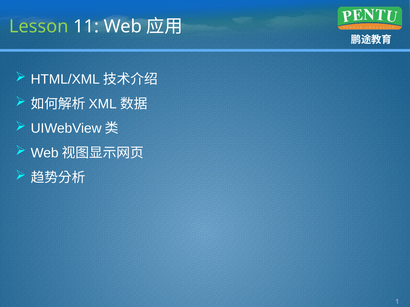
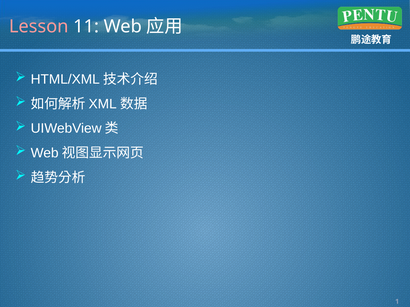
Lesson colour: light green -> pink (39, 27)
